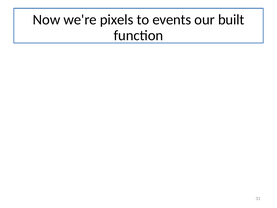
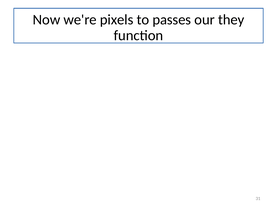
events: events -> passes (172, 20)
built: built -> they (231, 20)
